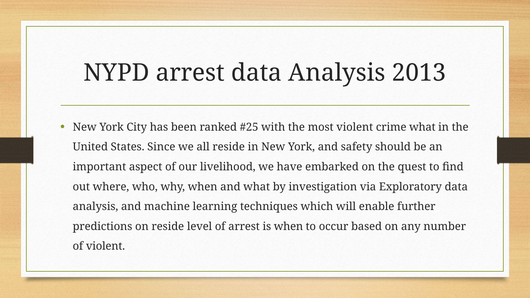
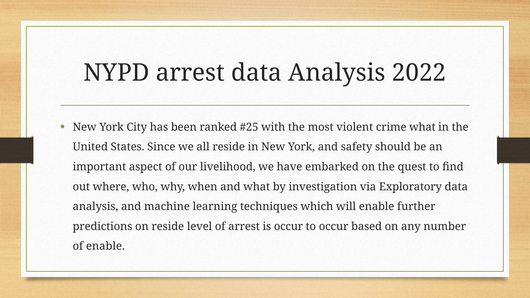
2013: 2013 -> 2022 (419, 73)
is when: when -> occur (288, 227)
of violent: violent -> enable (105, 246)
